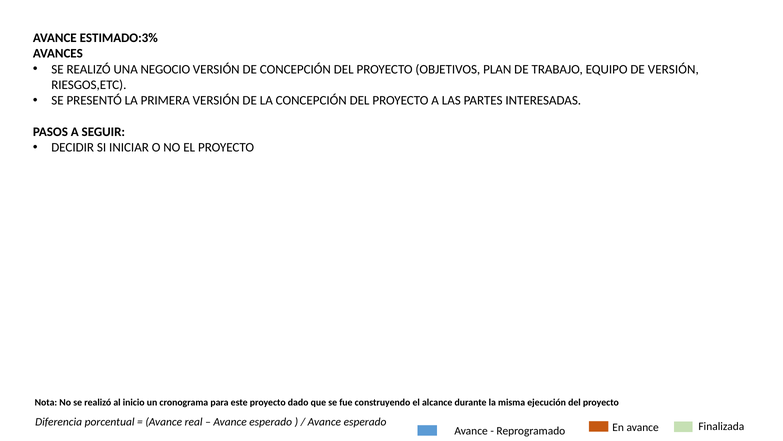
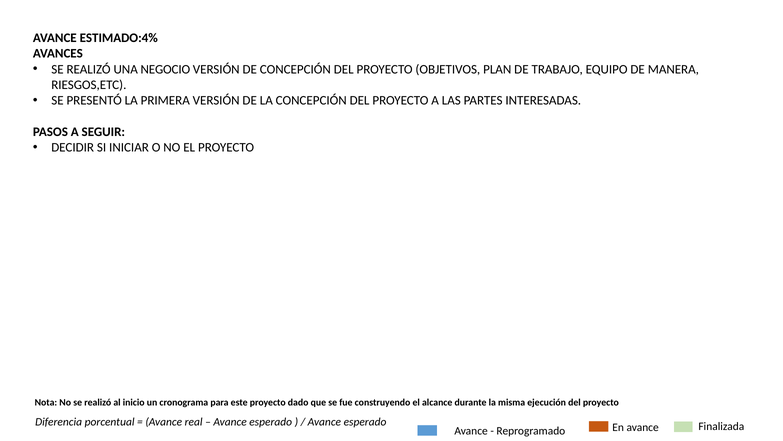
ESTIMADO:3%: ESTIMADO:3% -> ESTIMADO:4% (119, 38)
DE VERSIÓN: VERSIÓN -> MANERA (673, 69)
